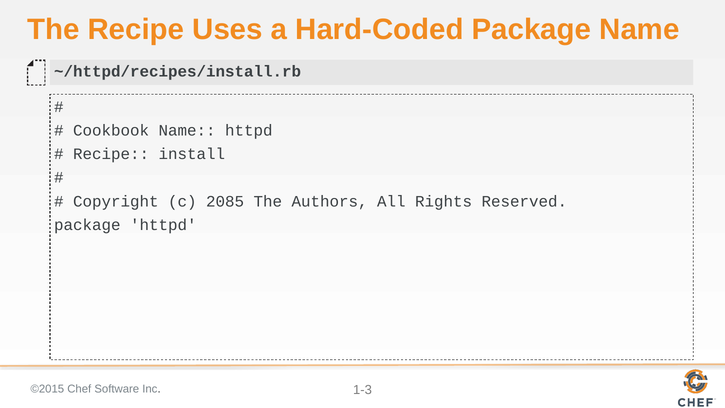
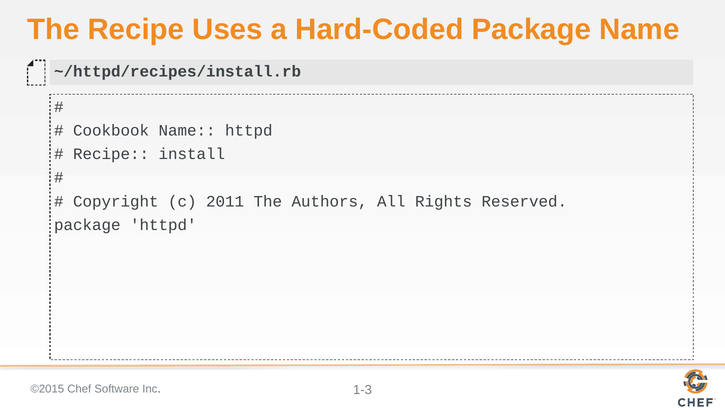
2085: 2085 -> 2011 (225, 201)
